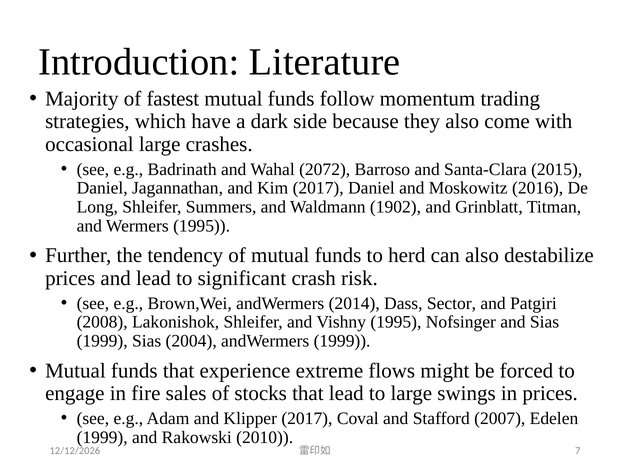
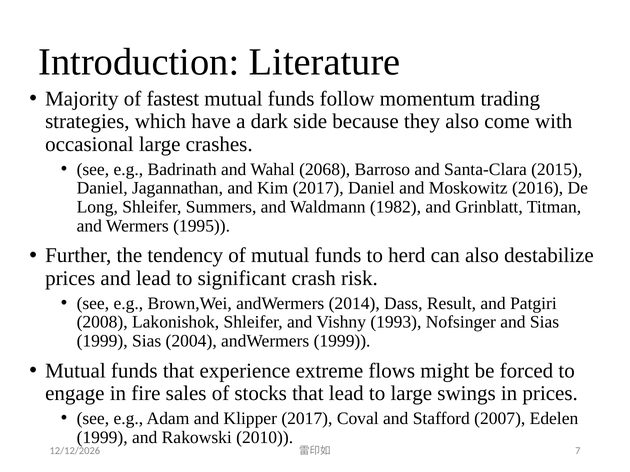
2072: 2072 -> 2068 (325, 169)
1902: 1902 -> 1982 (396, 207)
Sector: Sector -> Result (452, 304)
Vishny 1995: 1995 -> 1993 (396, 323)
